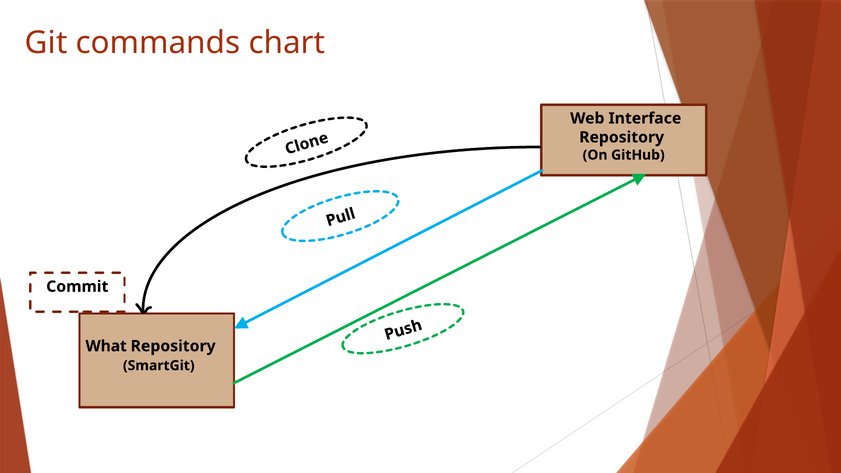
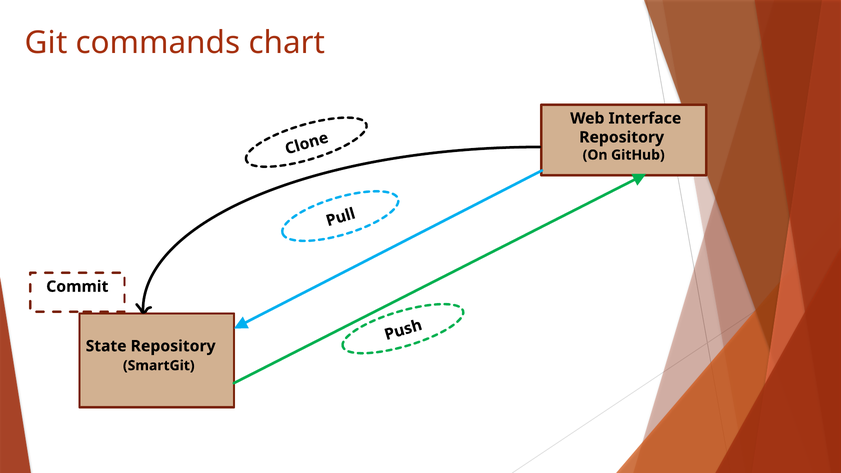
What: What -> State (106, 346)
